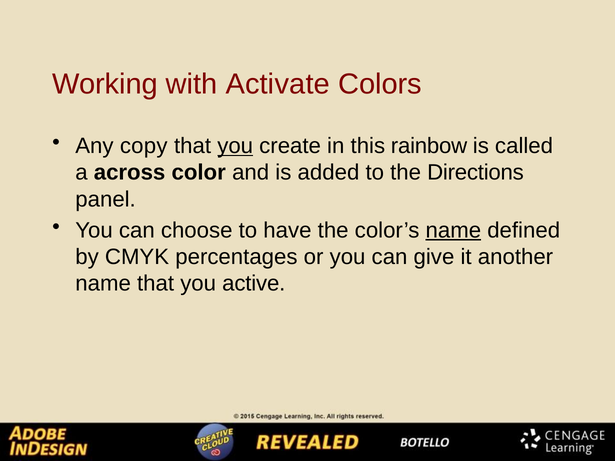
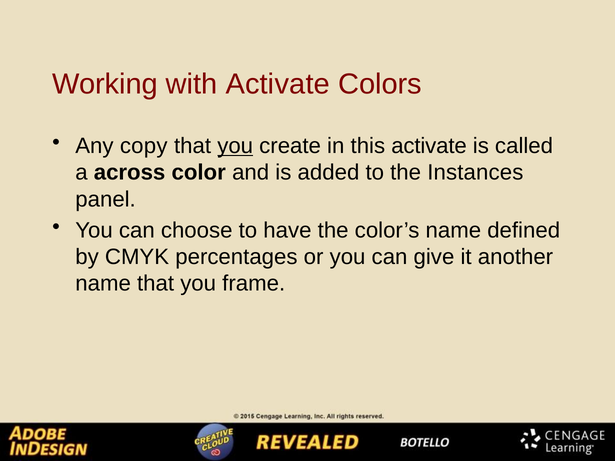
this rainbow: rainbow -> activate (429, 146)
Directions: Directions -> Instances (475, 173)
name underline: present -> none (453, 230)
active: active -> frame (254, 284)
